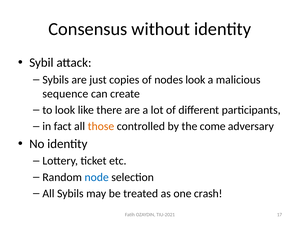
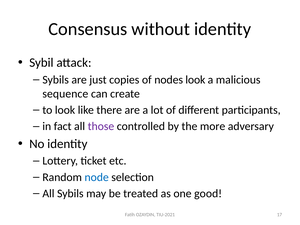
those colour: orange -> purple (101, 126)
come: come -> more (213, 126)
crash: crash -> good (208, 194)
